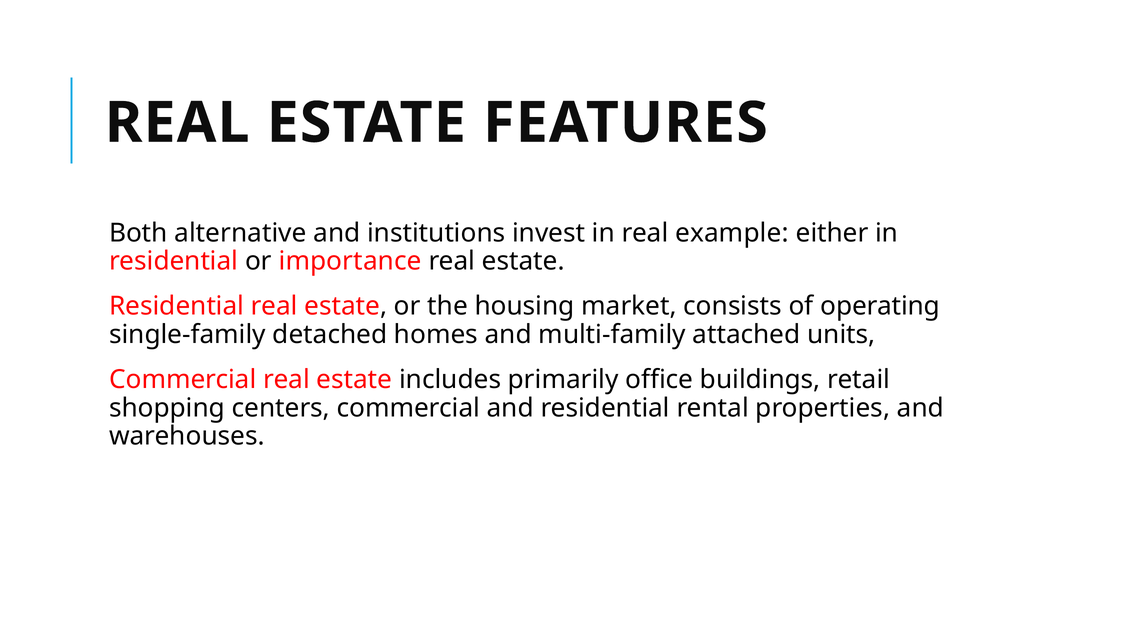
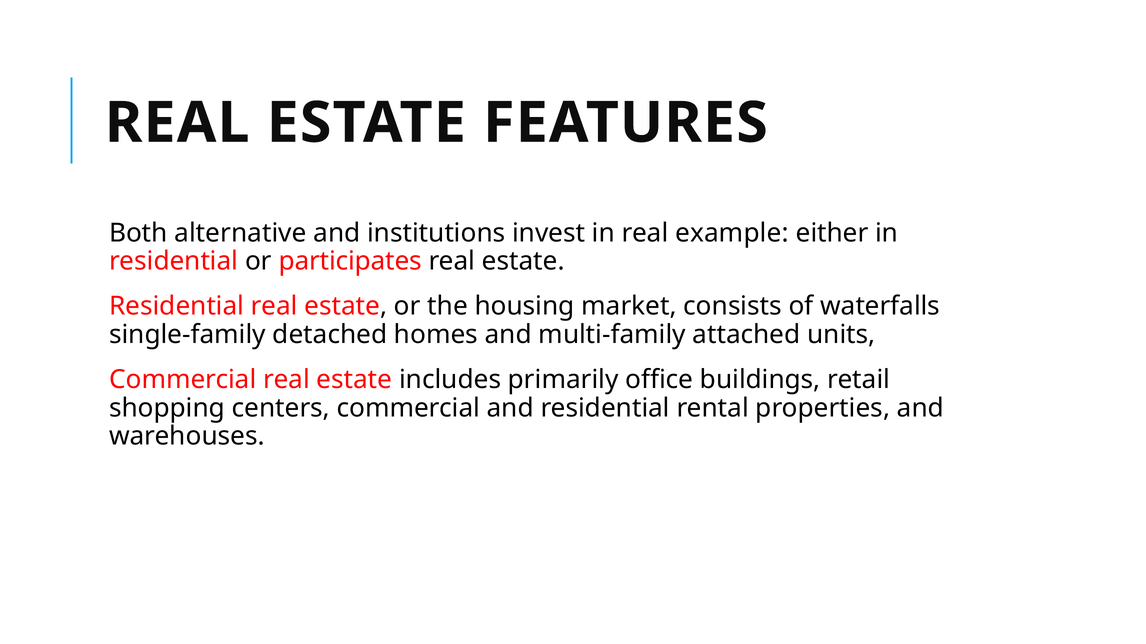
importance: importance -> participates (350, 262)
operating: operating -> waterfalls (880, 307)
